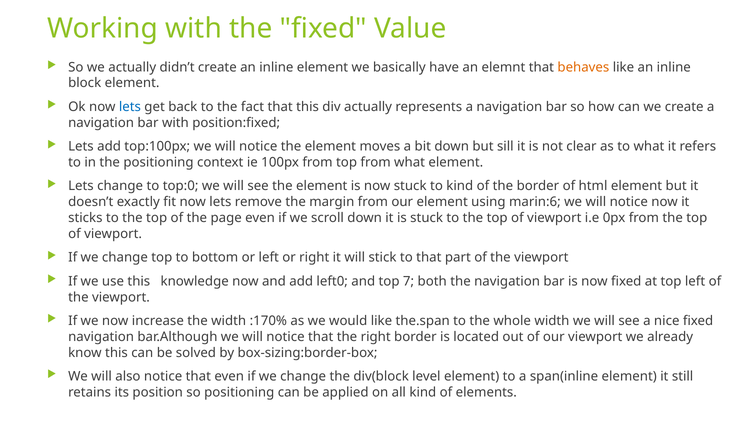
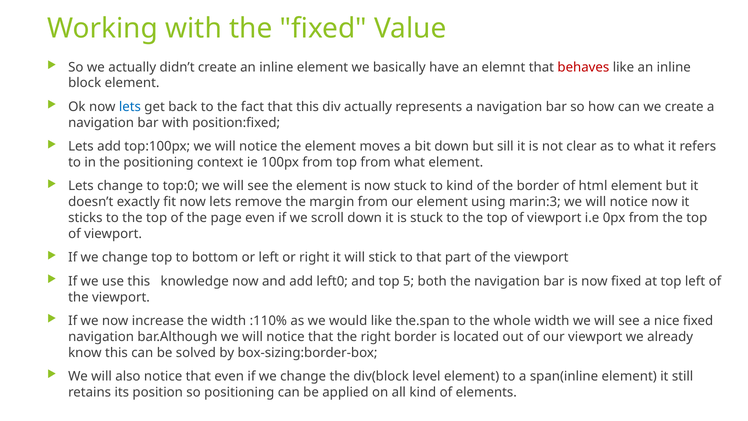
behaves colour: orange -> red (583, 67)
marin:6: marin:6 -> marin:3 (535, 202)
7: 7 -> 5 (409, 281)
:170%: :170% -> :110% (268, 321)
